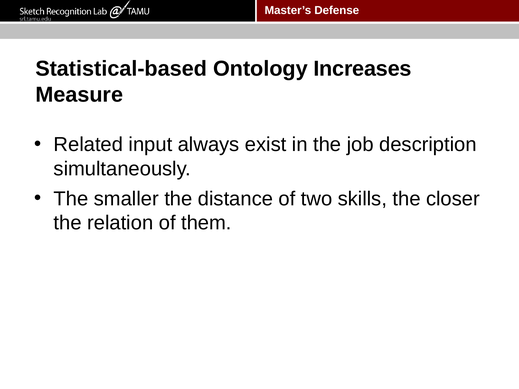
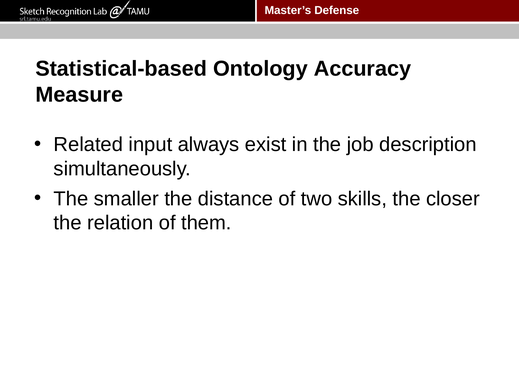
Increases: Increases -> Accuracy (362, 69)
